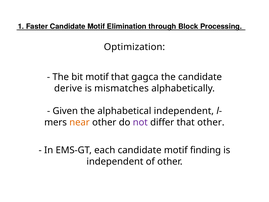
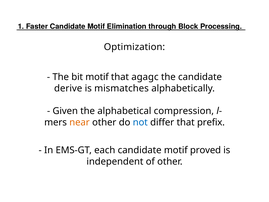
gagca: gagca -> agagc (145, 77)
alphabetical independent: independent -> compression (184, 111)
not colour: purple -> blue (140, 122)
that other: other -> prefix (211, 122)
finding: finding -> proved (206, 150)
